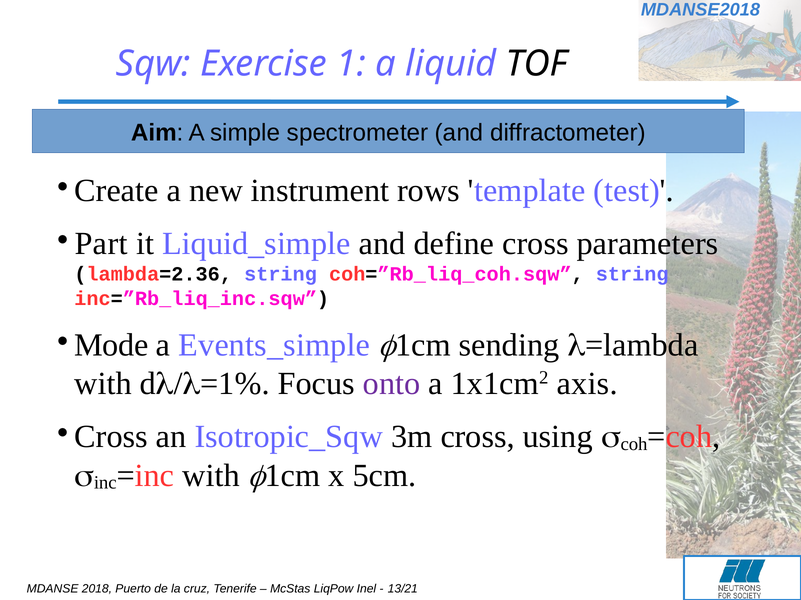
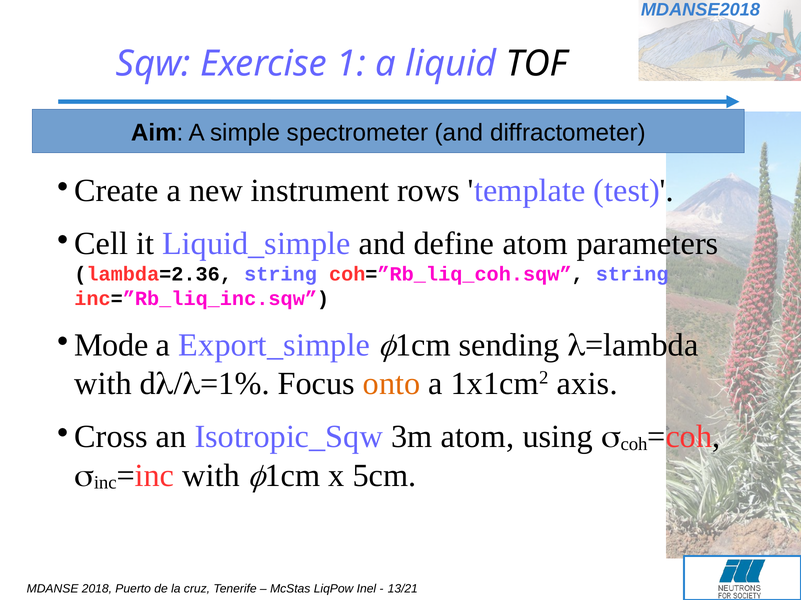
Part: Part -> Cell (101, 244)
define cross: cross -> atom (535, 244)
Events_simple: Events_simple -> Export_simple (274, 345)
onto colour: purple -> orange (392, 384)
3m cross: cross -> atom (477, 437)
